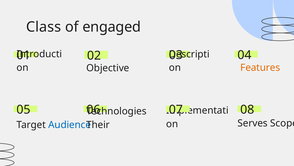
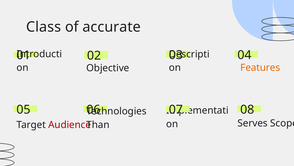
engaged: engaged -> accurate (112, 27)
Audience colour: blue -> red (70, 124)
Their: Their -> Than (98, 124)
